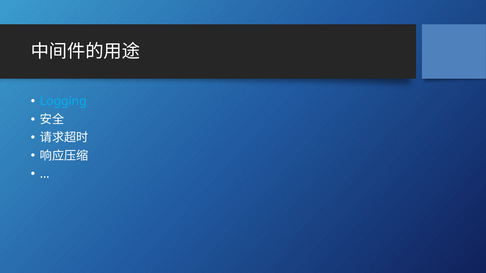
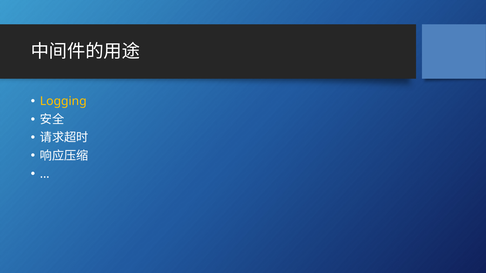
Logging colour: light blue -> yellow (63, 101)
